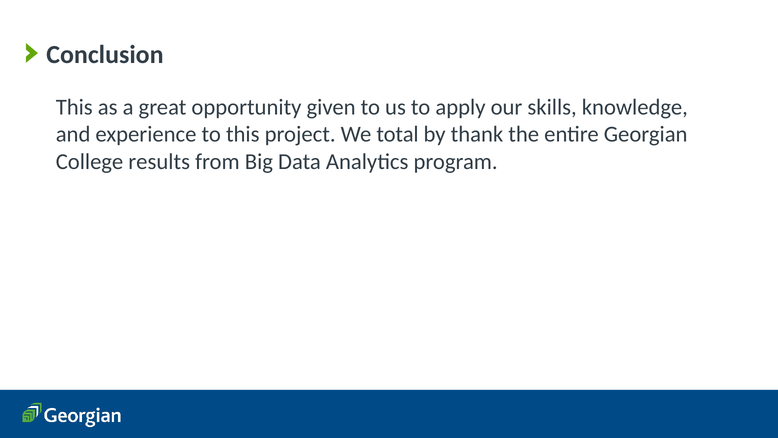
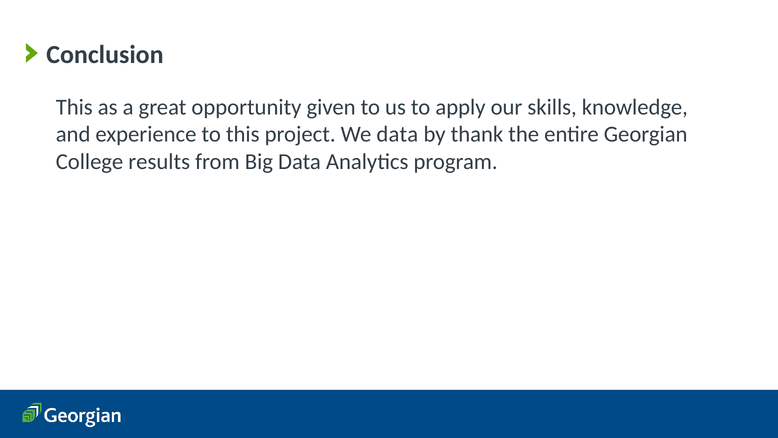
We total: total -> data (397, 134)
